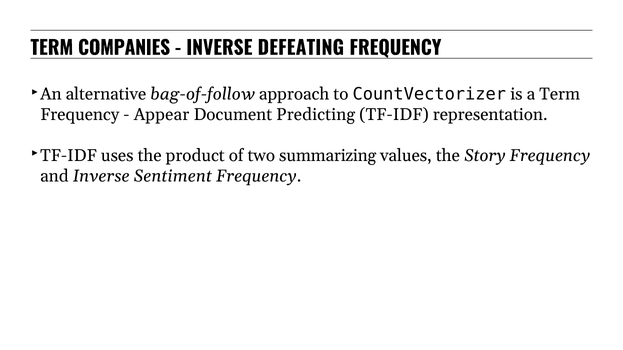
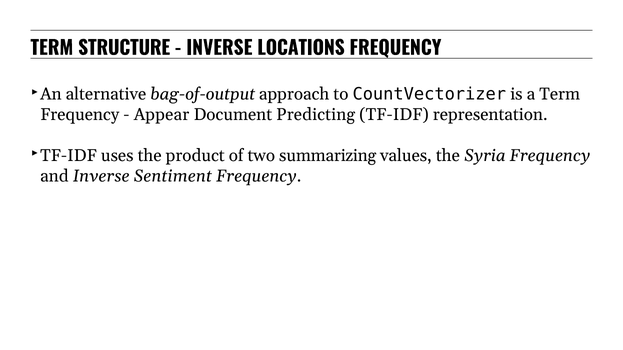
COMPANIES: COMPANIES -> STRUCTURE (124, 48)
DEFEATING: DEFEATING -> LOCATIONS (301, 48)
bag-of-follow: bag-of-follow -> bag-of-output (203, 94)
Story: Story -> Syria (485, 156)
